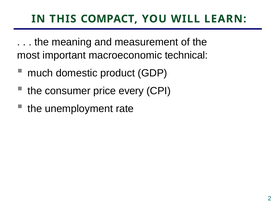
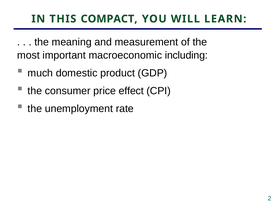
technical: technical -> including (186, 55)
every: every -> effect (131, 91)
